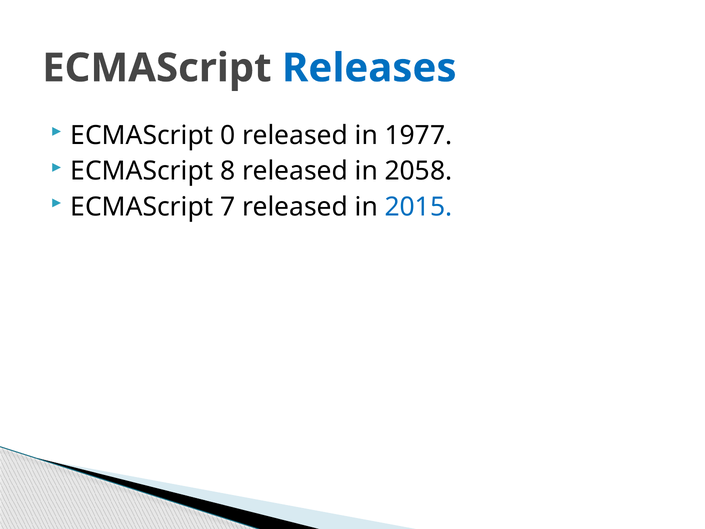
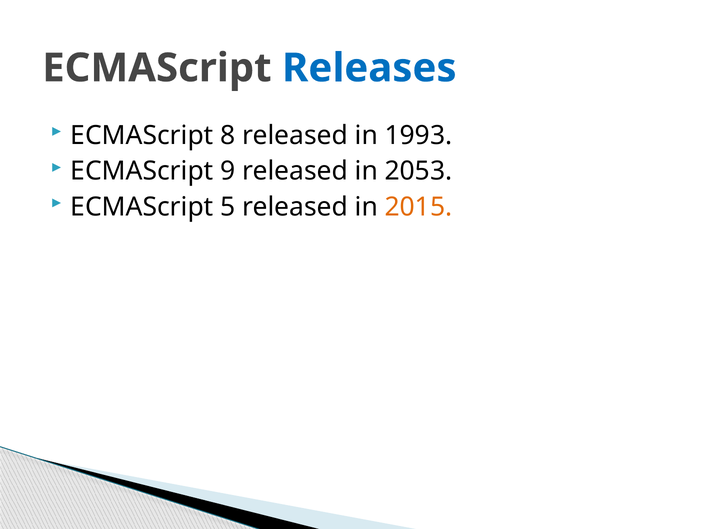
0: 0 -> 8 (228, 135)
1977: 1977 -> 1993 (418, 135)
8: 8 -> 9 (228, 171)
2058: 2058 -> 2053 (418, 171)
7: 7 -> 5 (228, 207)
2015 colour: blue -> orange (418, 207)
